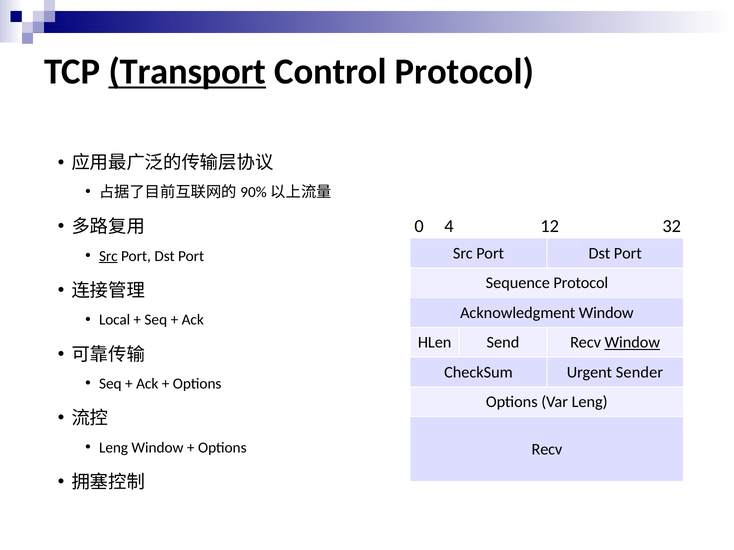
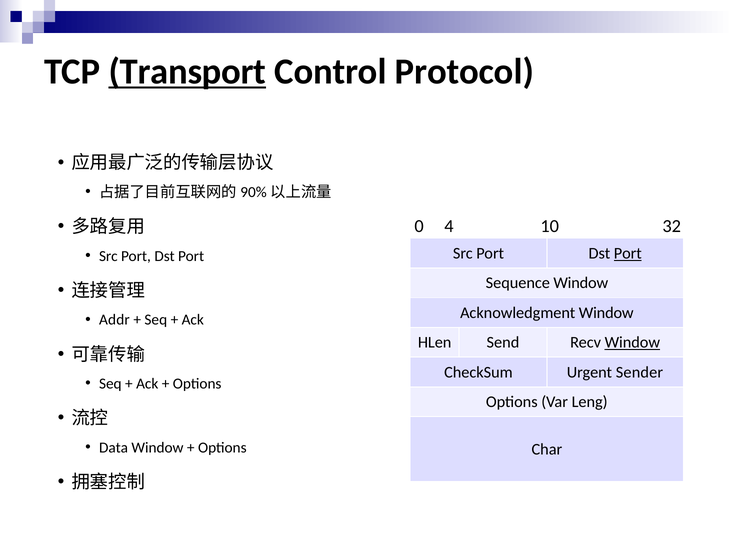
12: 12 -> 10 (550, 227)
Port underline: none -> present (628, 254)
Src underline: present -> none (108, 256)
Sequence Protocol: Protocol -> Window (581, 283)
Local: Local -> Addr (114, 320)
Leng: Leng -> Data (114, 448)
Recv: Recv -> Char (547, 450)
